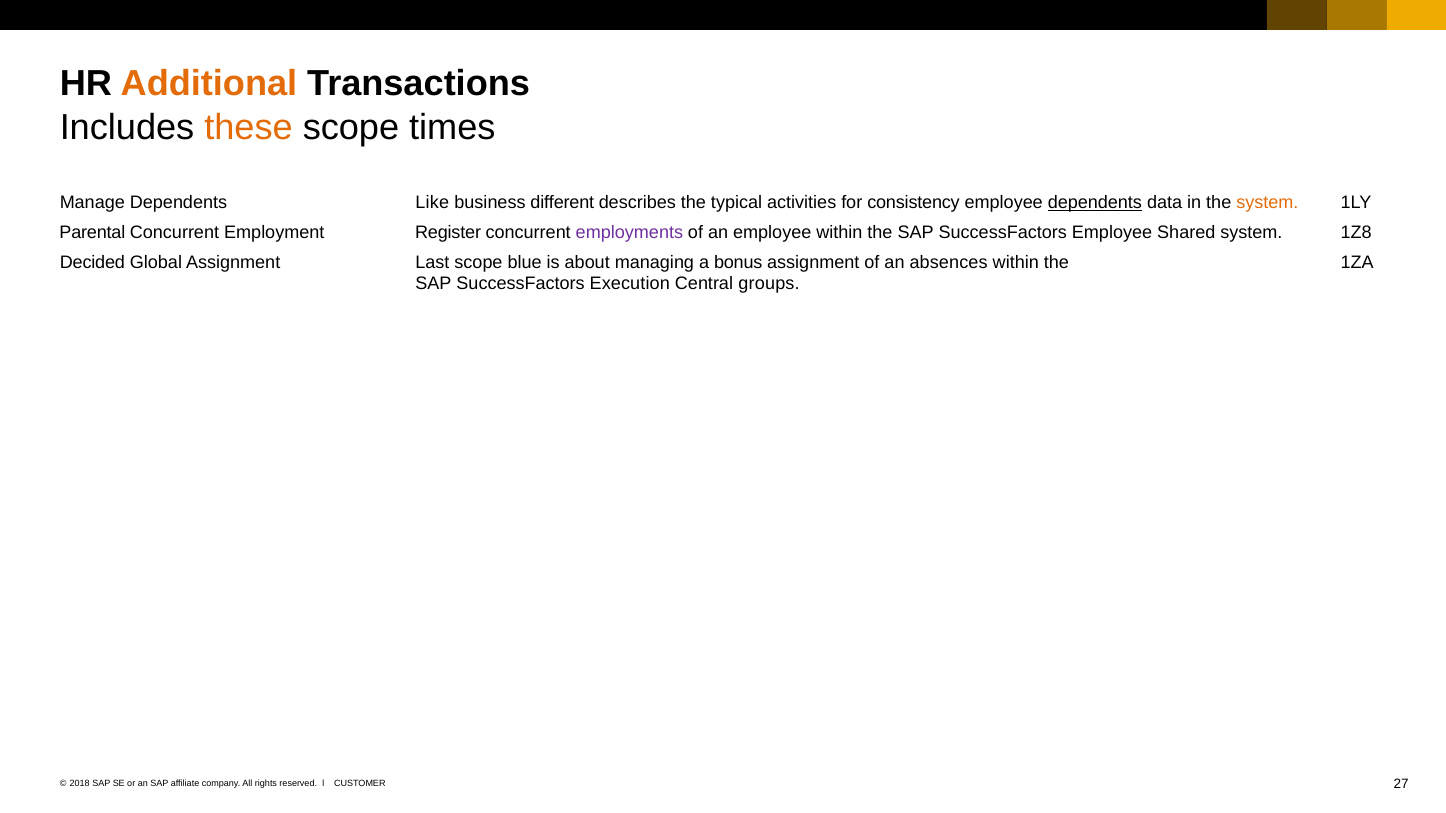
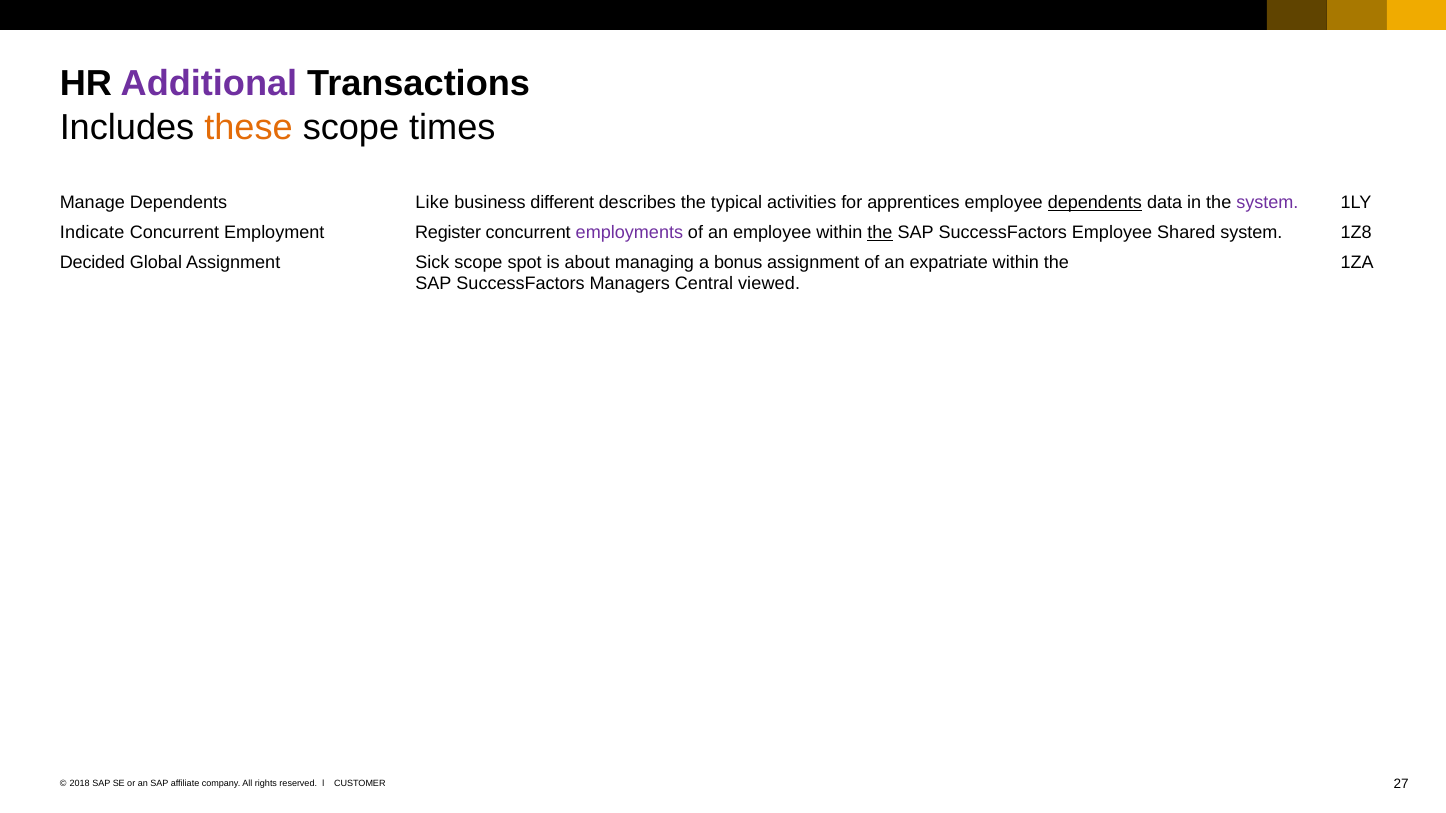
Additional colour: orange -> purple (209, 84)
consistency: consistency -> apprentices (913, 203)
system colour: orange -> purple (1267, 203)
Parental: Parental -> Indicate (92, 233)
the underline: none -> present (880, 233)
Last: Last -> Sick (432, 263)
blue: blue -> spot (525, 263)
absences: absences -> expatriate (949, 263)
Execution: Execution -> Managers (630, 283)
groups: groups -> viewed (769, 283)
